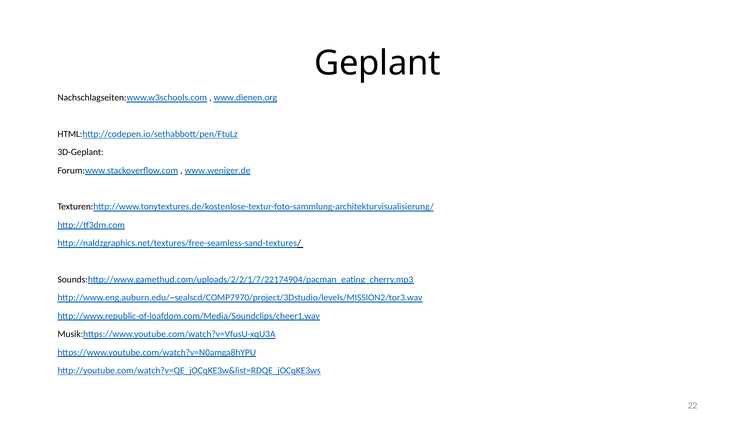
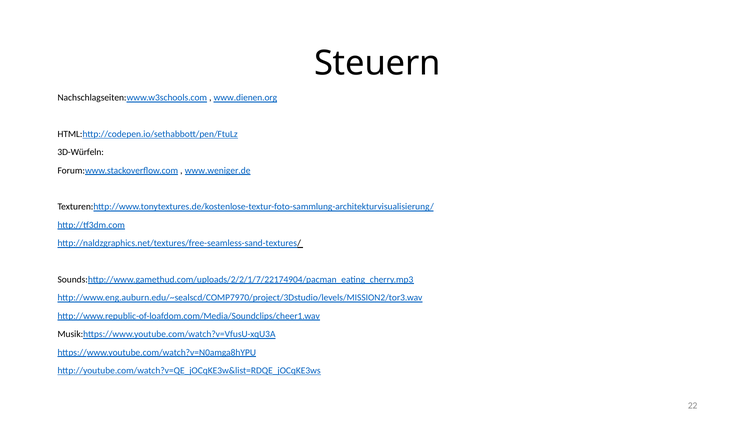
Geplant: Geplant -> Steuern (377, 63)
3D-Geplant: 3D-Geplant -> 3D-Würfeln (81, 152)
